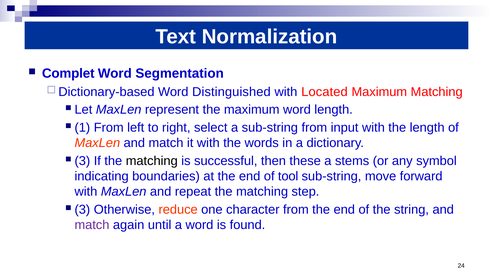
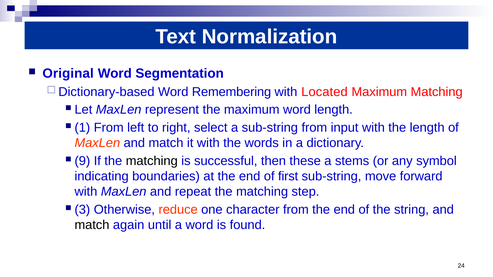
Complet: Complet -> Original (68, 74)
Distinguished: Distinguished -> Remembering (232, 92)
3: 3 -> 9 (82, 161)
tool: tool -> first (288, 177)
match colour: purple -> black (92, 225)
